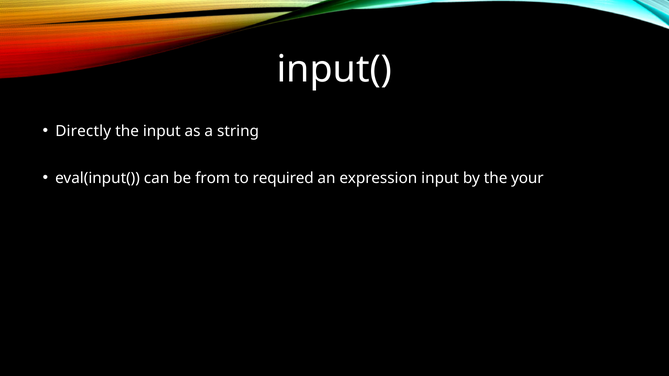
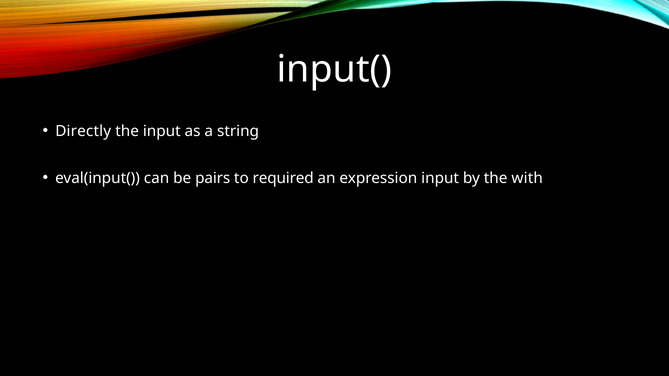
from: from -> pairs (213, 178)
your: your -> with (527, 178)
